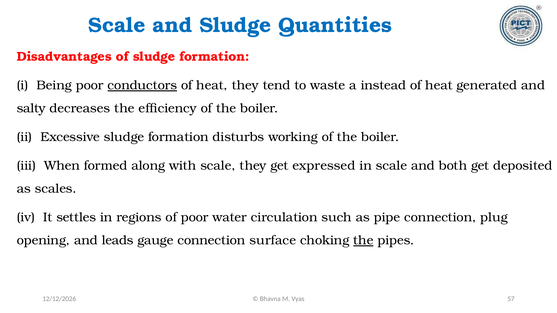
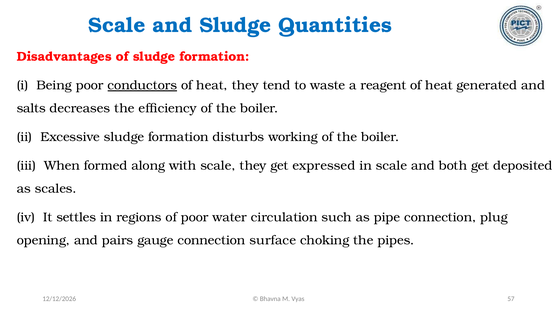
instead: instead -> reagent (383, 85)
salty: salty -> salts (31, 108)
leads: leads -> pairs (118, 241)
the underline: present -> none (363, 241)
